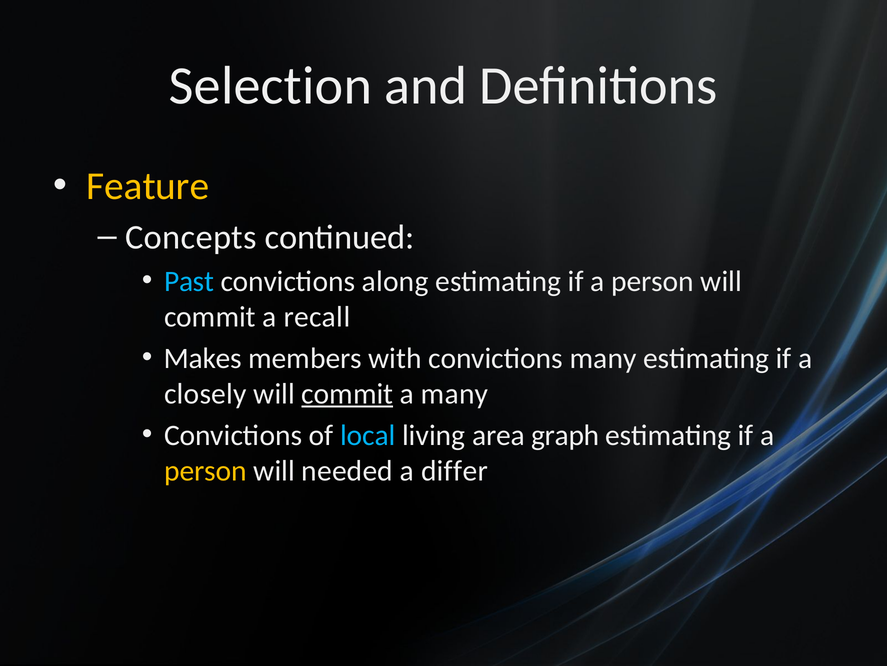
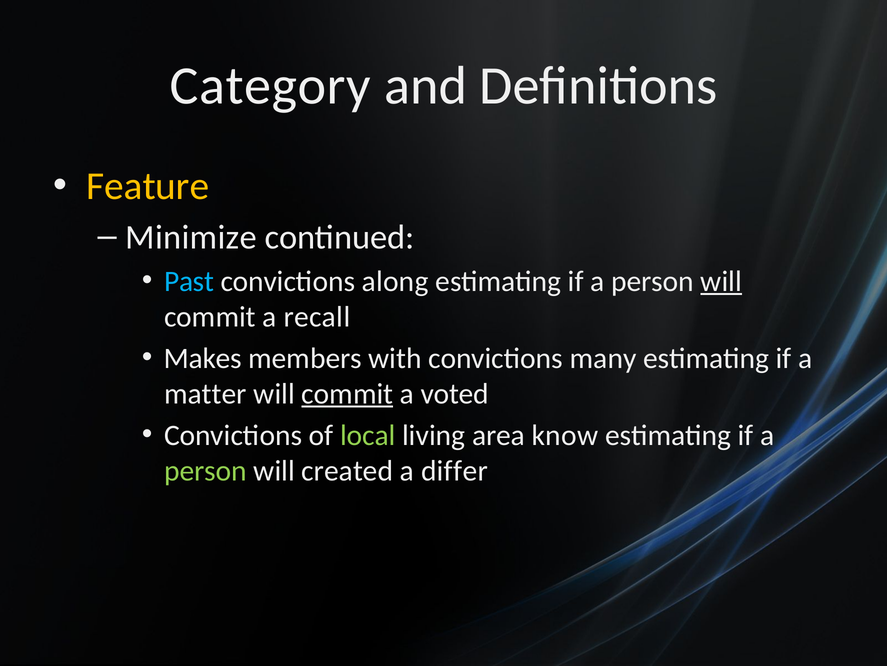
Selection: Selection -> Category (270, 86)
Concepts: Concepts -> Minimize (191, 237)
will underline: none -> present (721, 281)
closely: closely -> matter (205, 393)
a many: many -> voted (455, 393)
local colour: light blue -> light green (368, 435)
graph: graph -> know (565, 435)
person colour: yellow -> light green (205, 470)
needed: needed -> created (347, 470)
